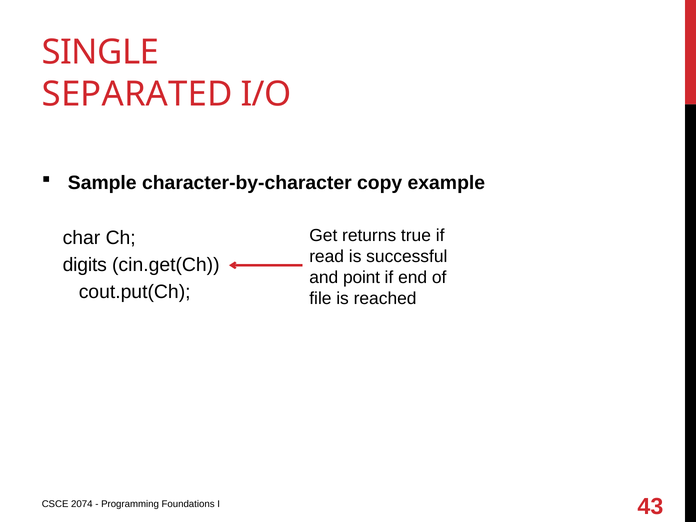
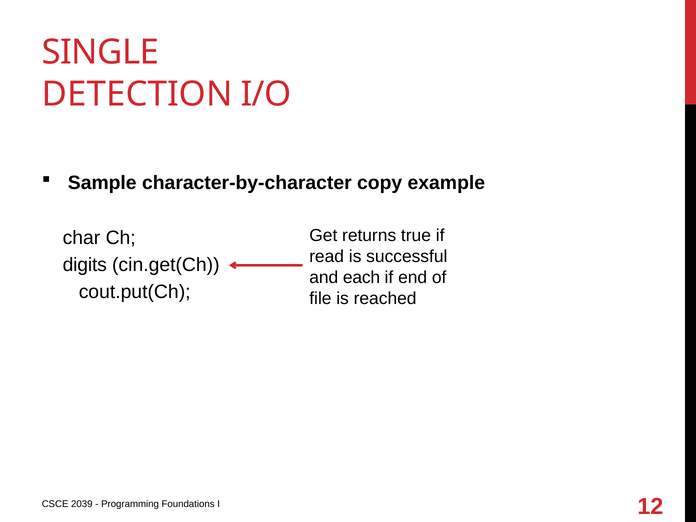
SEPARATED: SEPARATED -> DETECTION (137, 94)
point: point -> each (362, 278)
2074: 2074 -> 2039 (82, 504)
43: 43 -> 12 (650, 507)
